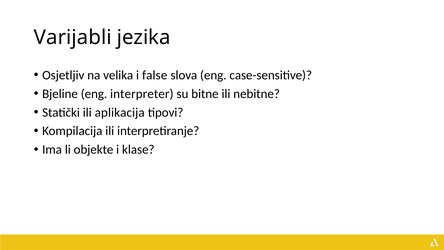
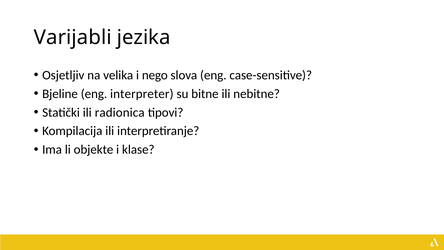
false: false -> nego (155, 75)
aplikacija: aplikacija -> radionica (120, 112)
